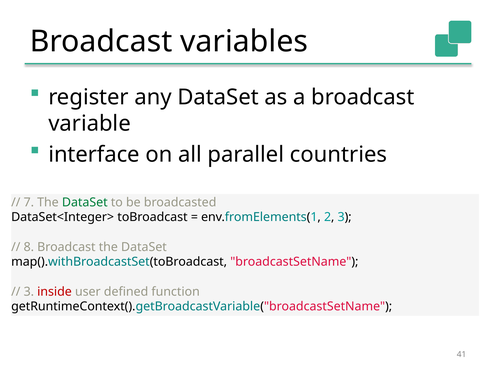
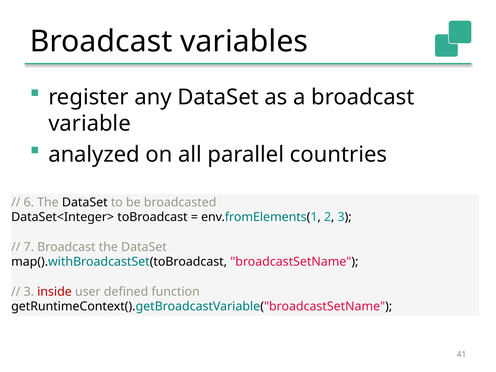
interface: interface -> analyzed (94, 155)
7: 7 -> 6 (29, 202)
DataSet colour: green -> black (85, 202)
8: 8 -> 7 (29, 247)
